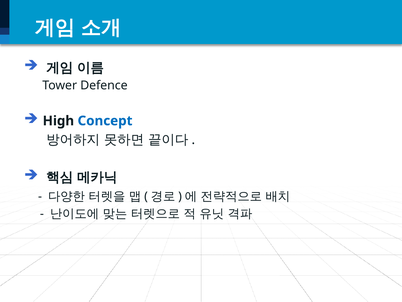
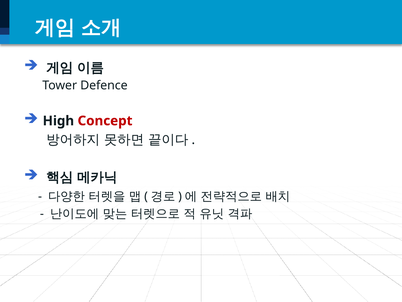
Concept colour: blue -> red (105, 121)
